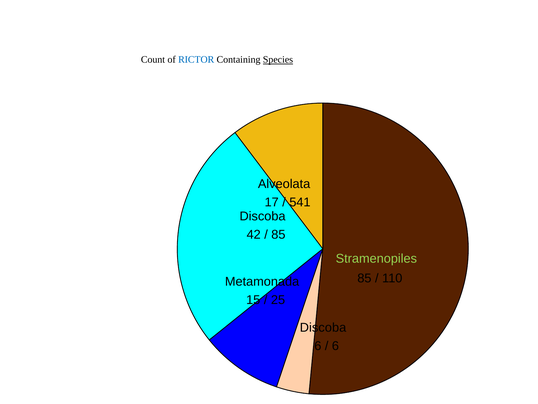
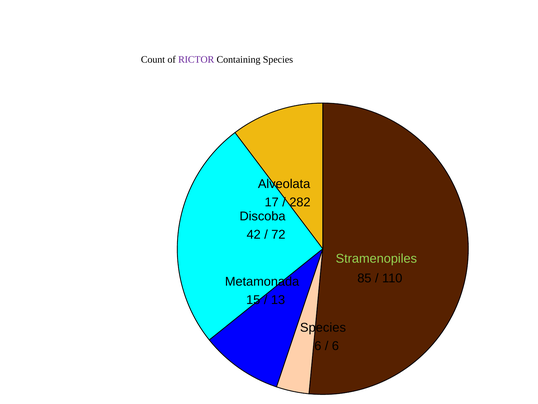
RICTOR colour: blue -> purple (196, 60)
Species underline: present -> none (278, 60)
541: 541 -> 282 (300, 202)
85: 85 -> 72 (278, 234)
25: 25 -> 13 (278, 300)
Discoba: Discoba -> Species (323, 327)
